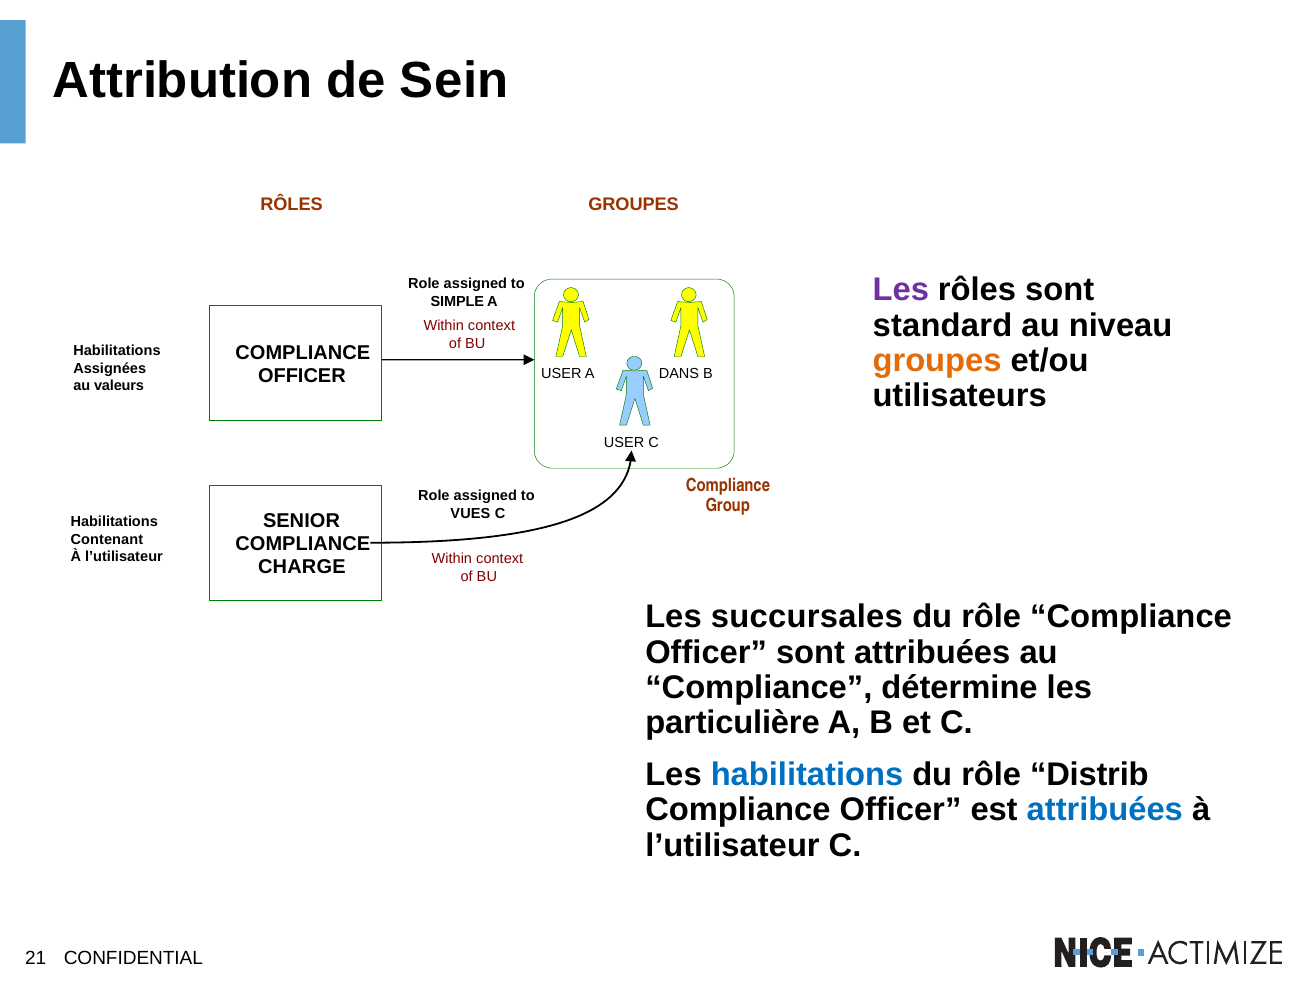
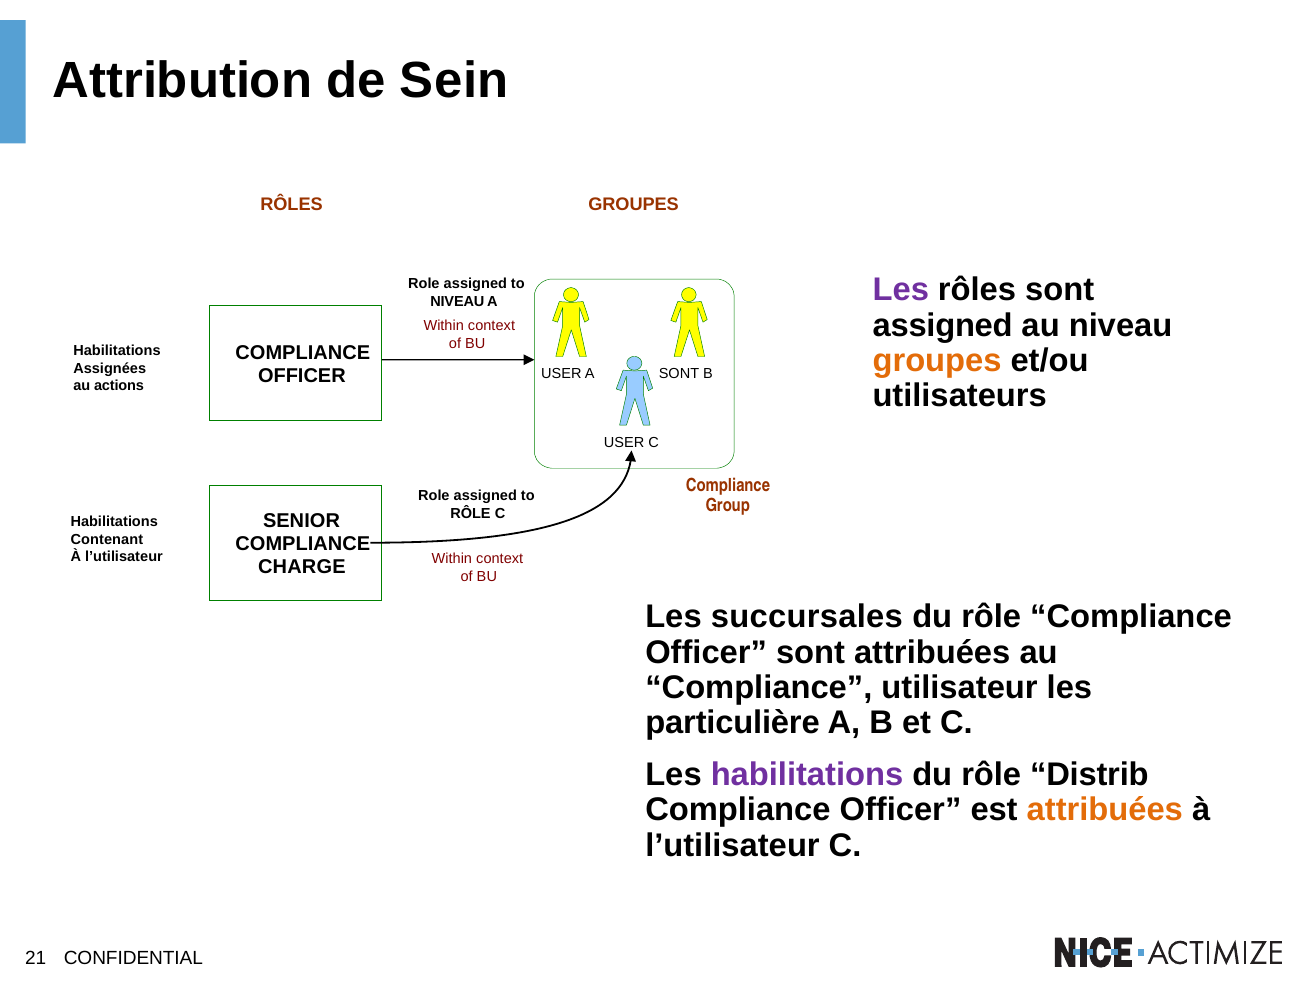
SIMPLE: SIMPLE -> NIVEAU (457, 302)
standard: standard -> assigned (943, 326)
DANS: DANS -> SONT (679, 374)
valeurs: valeurs -> actions (119, 386)
VUES: VUES -> RÔLE (470, 514)
détermine: détermine -> utilisateur (960, 688)
habilitations colour: blue -> purple (807, 775)
attribuées colour: blue -> orange (1105, 811)
